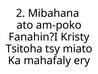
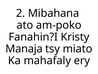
Tsitoha: Tsitoha -> Manaja (24, 48)
